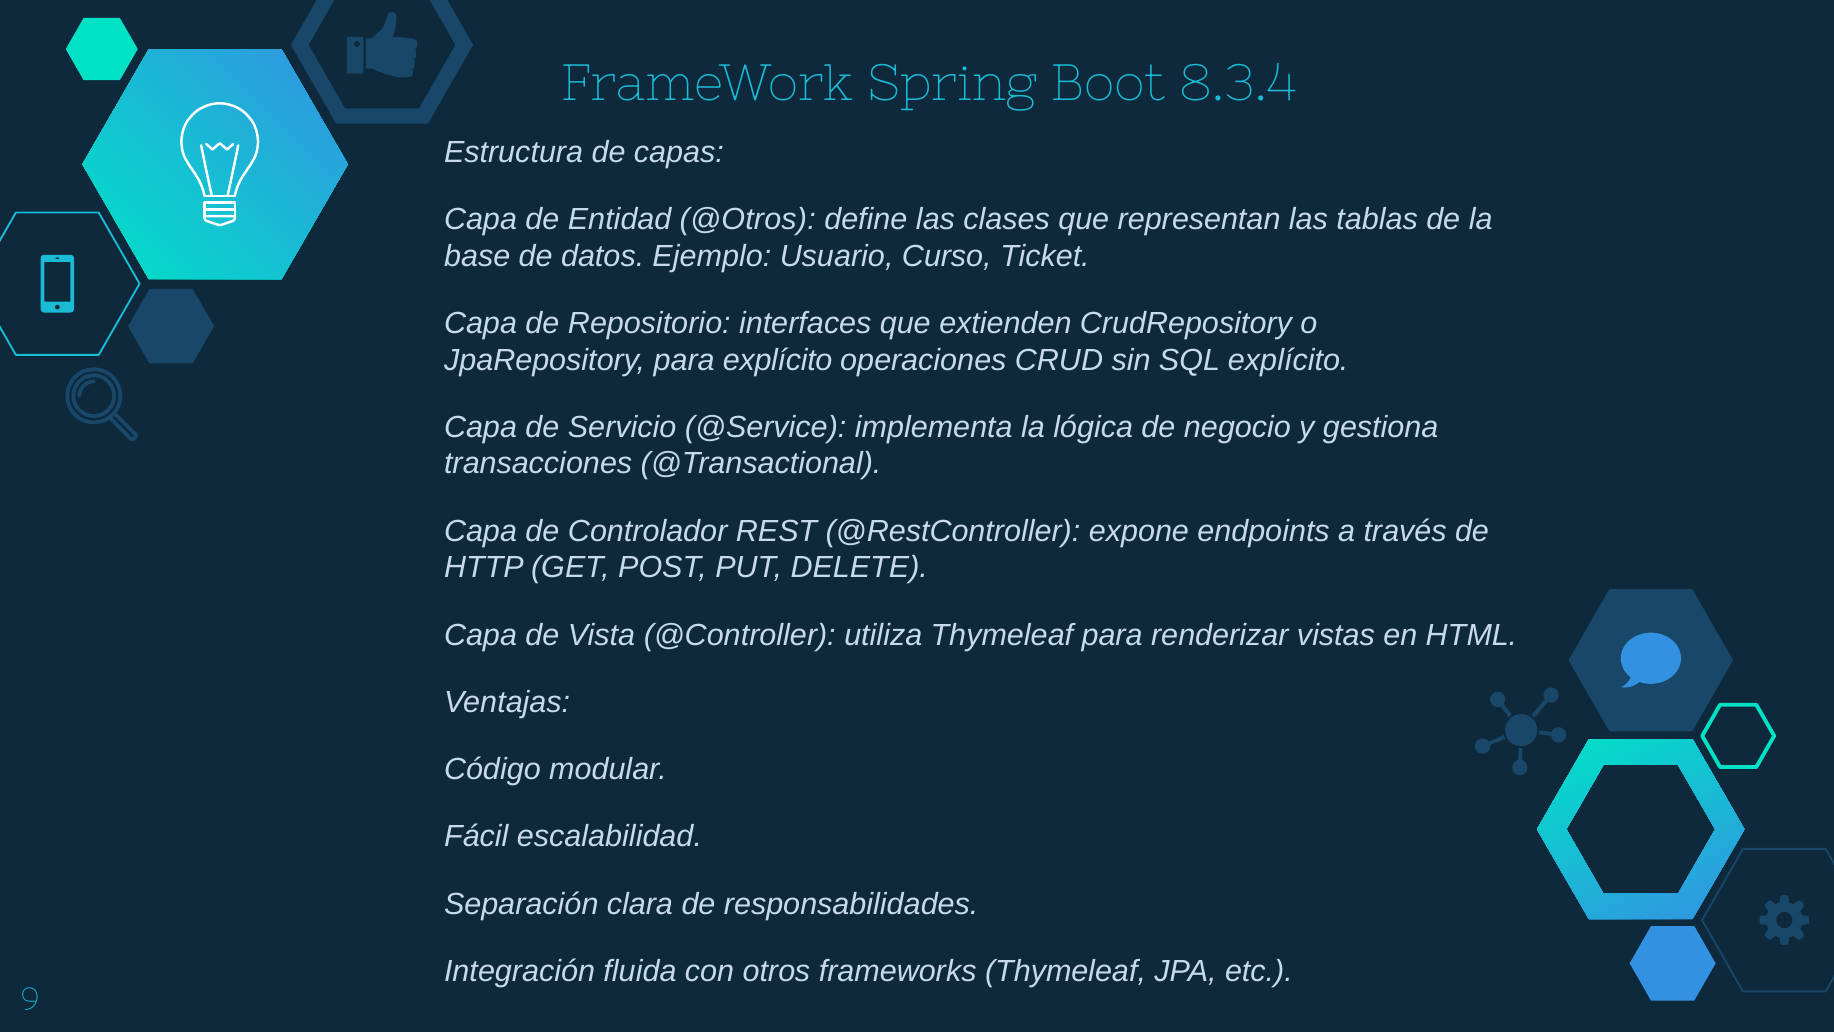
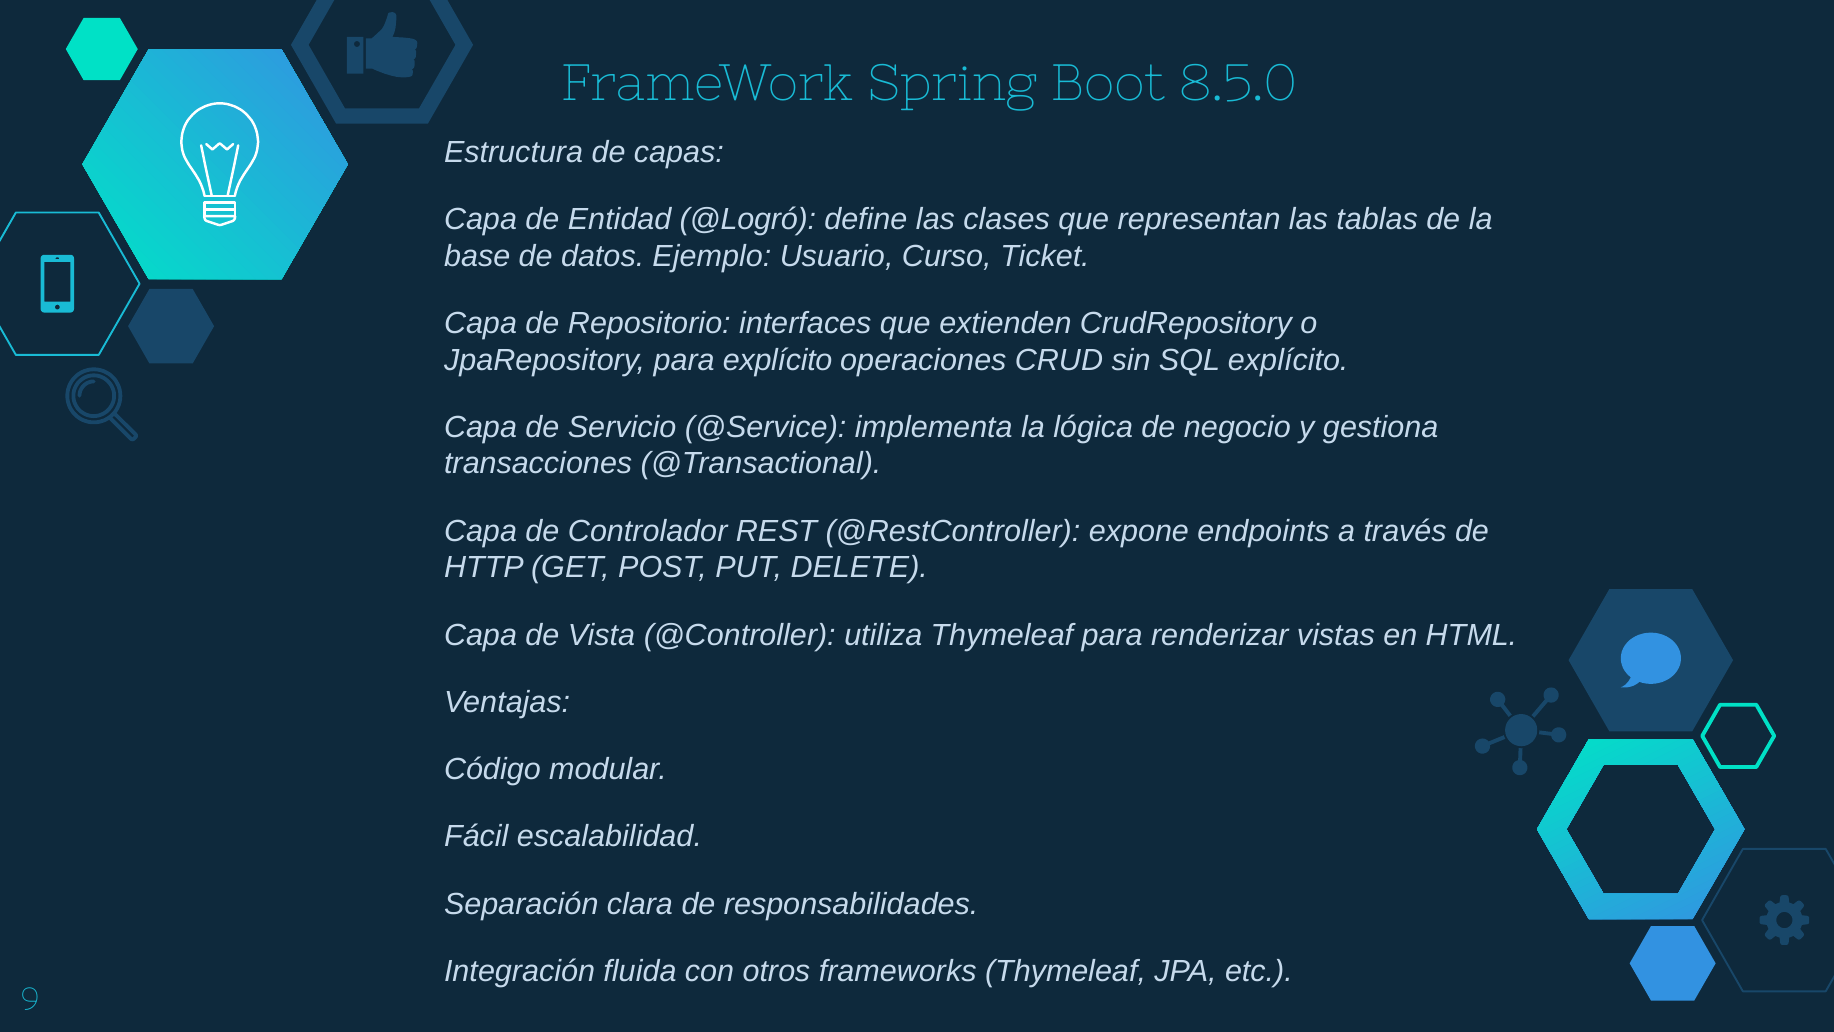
8.3.4: 8.3.4 -> 8.5.0 (1238, 84)
@Otros: @Otros -> @Logró (748, 219)
